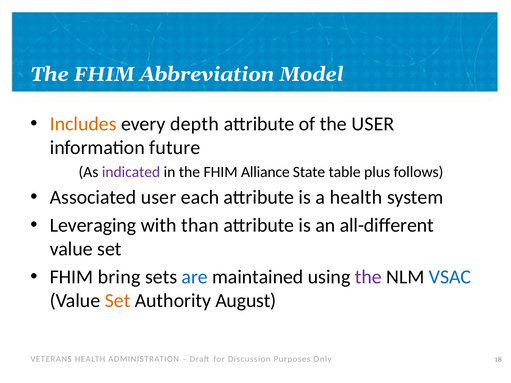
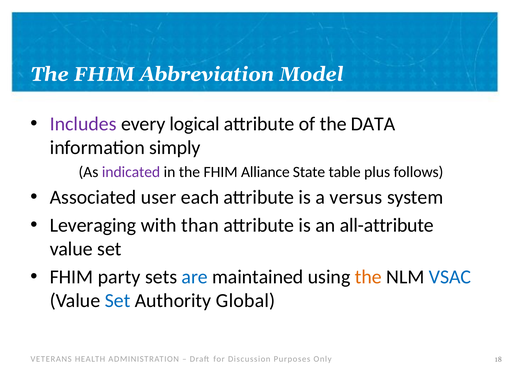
Includes colour: orange -> purple (83, 124)
depth: depth -> logical (195, 124)
the USER: USER -> DATA (373, 124)
future: future -> simply (175, 148)
a health: health -> versus (356, 198)
all-different: all-different -> all-attribute (387, 225)
bring: bring -> party (119, 277)
the colour: purple -> orange (368, 277)
Set colour: orange -> blue (118, 301)
August: August -> Global (246, 301)
